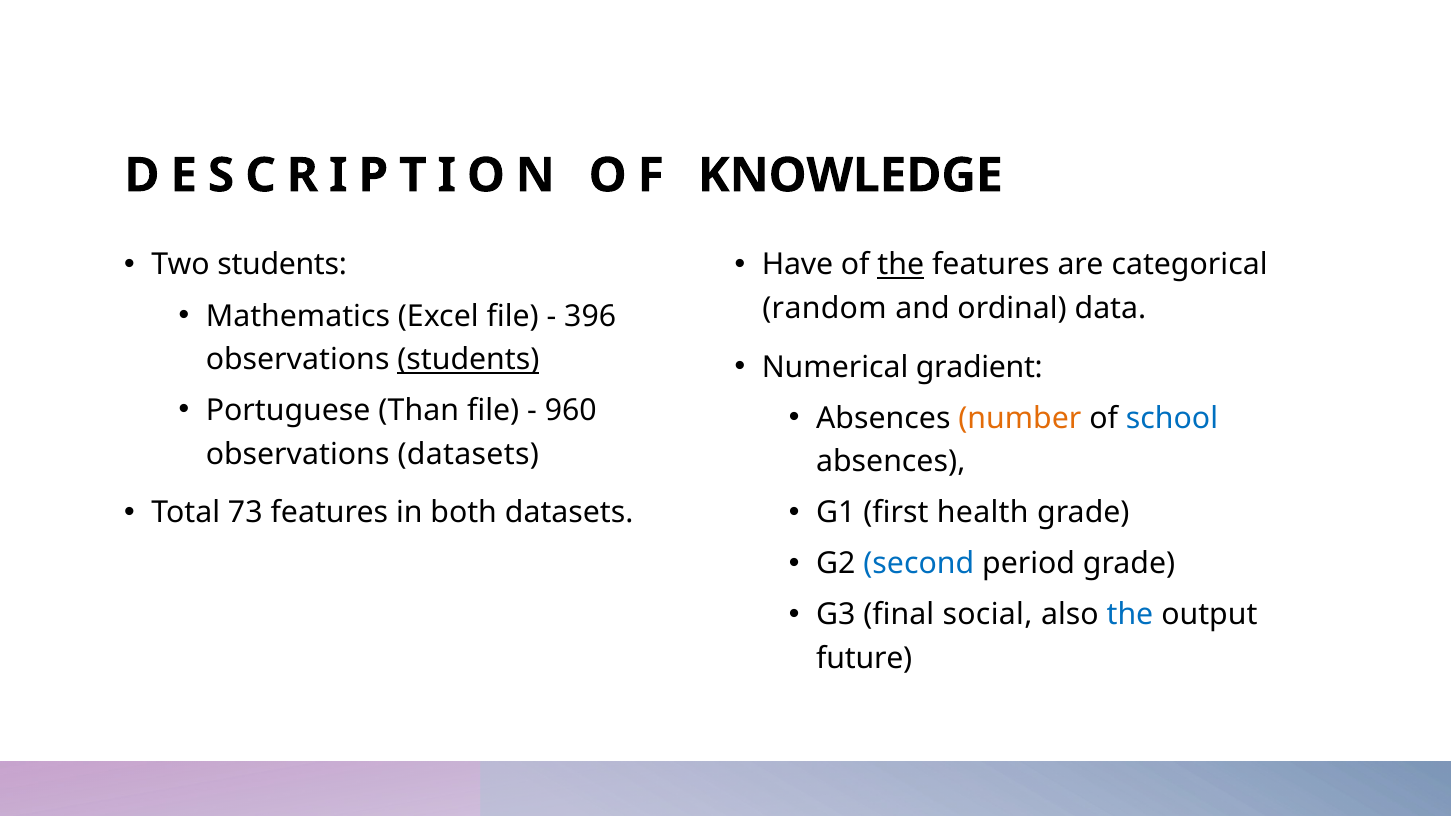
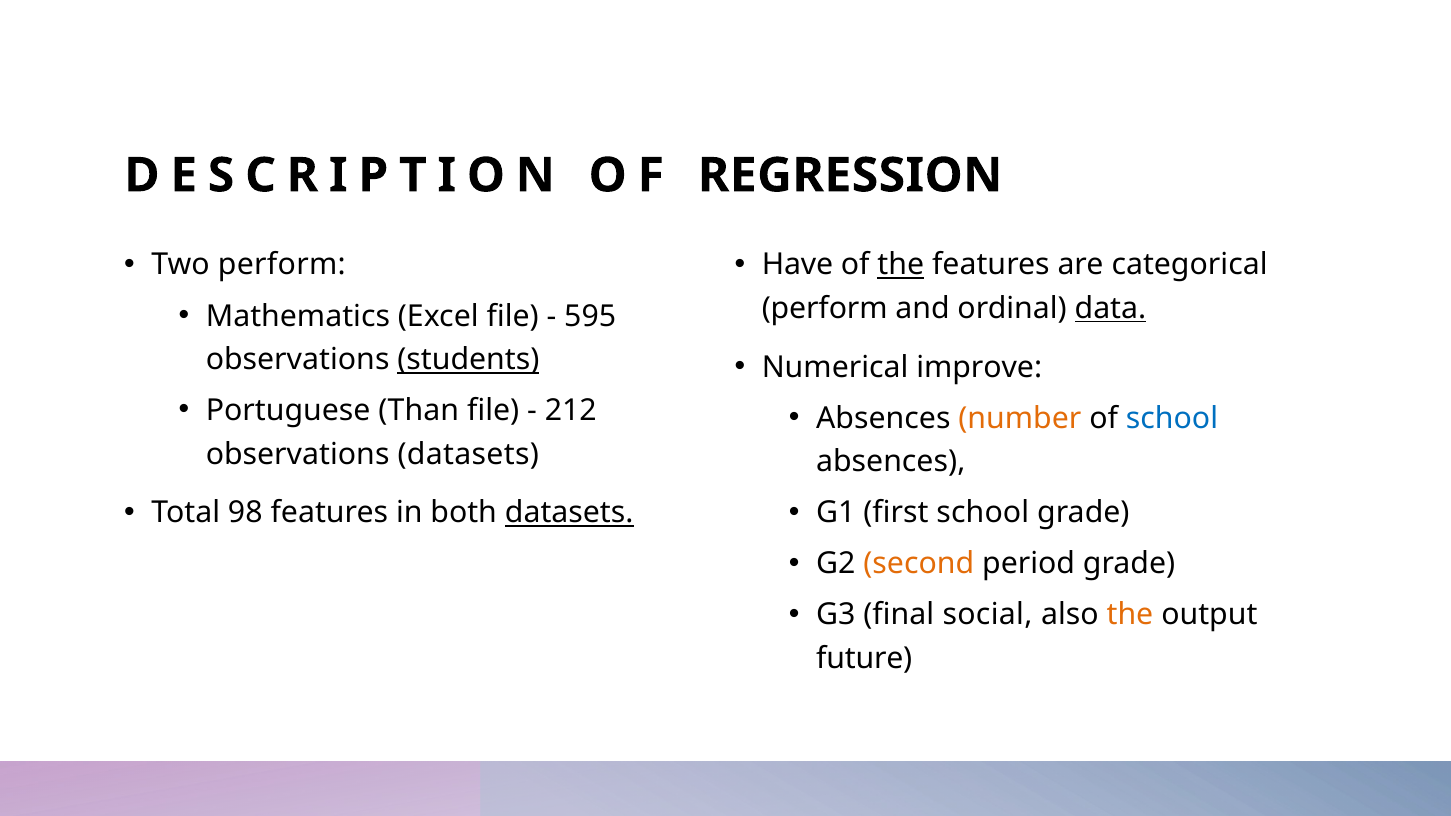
KNOWLEDGE: KNOWLEDGE -> REGRESSION (850, 176)
Two students: students -> perform (282, 265)
random: random -> perform (825, 309)
data underline: none -> present (1110, 309)
396: 396 -> 595 (590, 316)
gradient: gradient -> improve (979, 367)
960: 960 -> 212 (571, 411)
73: 73 -> 98 (245, 513)
datasets underline: none -> present (569, 513)
first health: health -> school (983, 513)
second colour: blue -> orange (919, 564)
the colour: blue -> orange (1130, 615)
